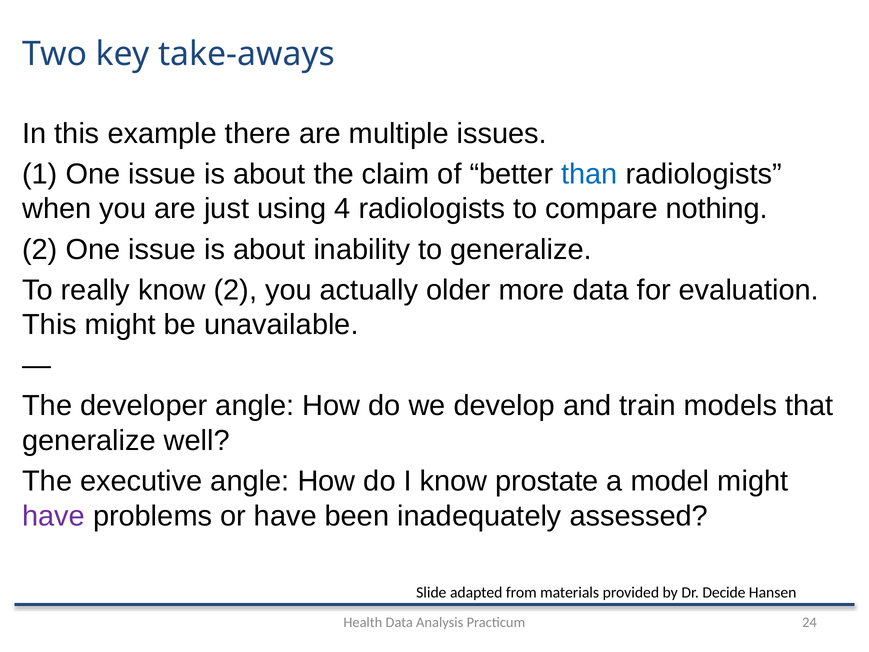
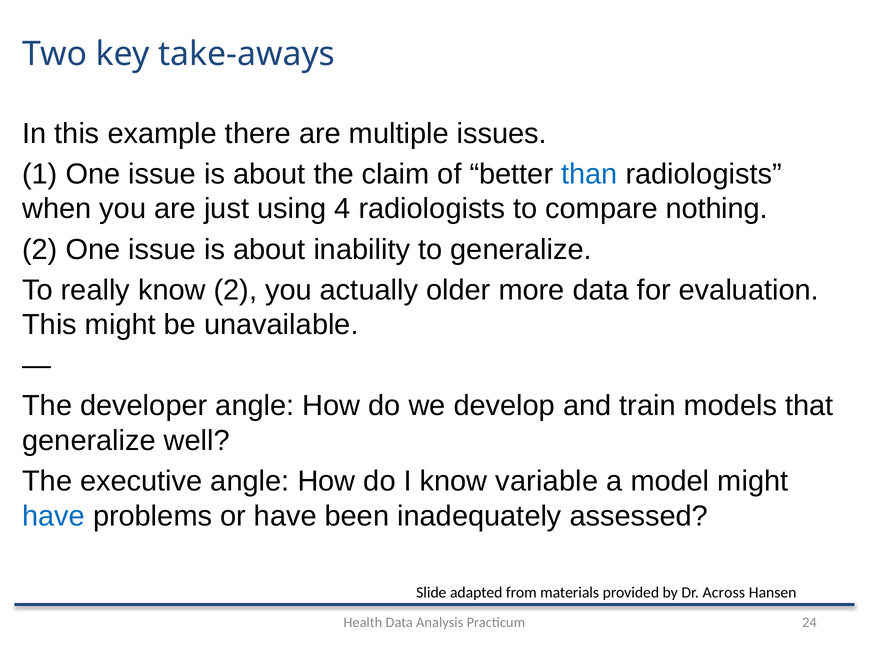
prostate: prostate -> variable (547, 481)
have colour: purple -> blue (54, 516)
Decide: Decide -> Across (724, 592)
